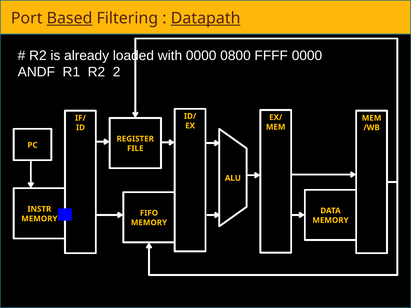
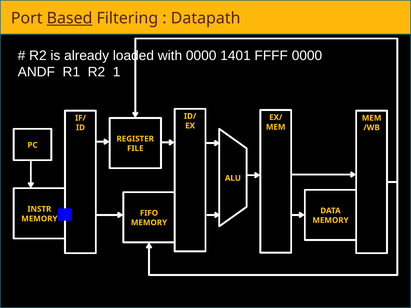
Datapath underline: present -> none (206, 18)
0800: 0800 -> 1401 (235, 56)
2: 2 -> 1 (117, 72)
